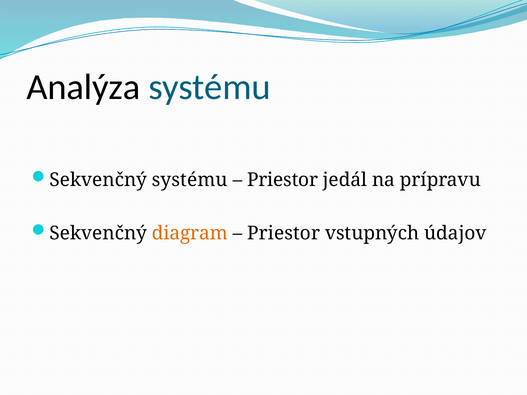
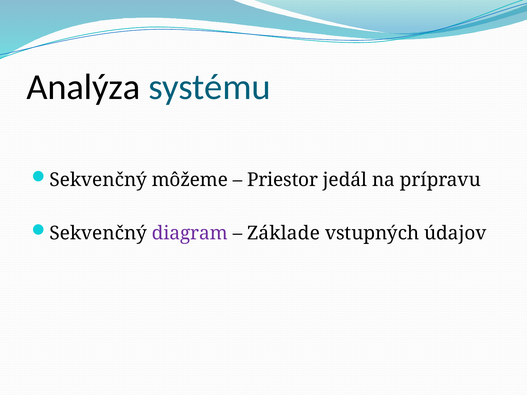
Sekvenčný systému: systému -> môžeme (190, 180)
diagram colour: orange -> purple (190, 233)
Priestor: Priestor -> Základe (284, 233)
